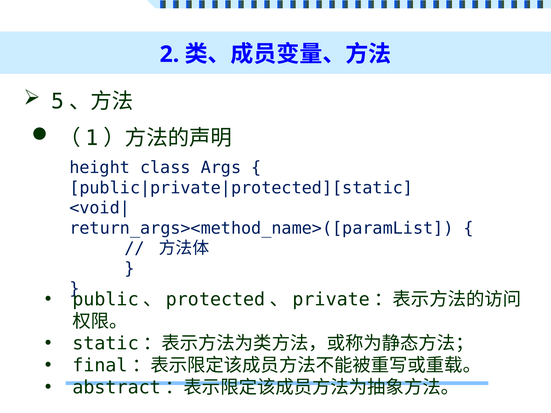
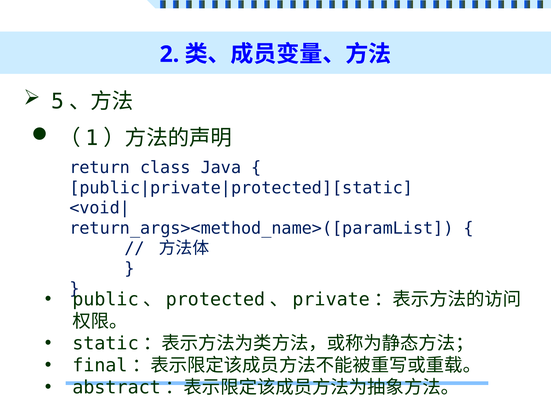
height: height -> return (100, 168)
Args: Args -> Java (221, 168)
